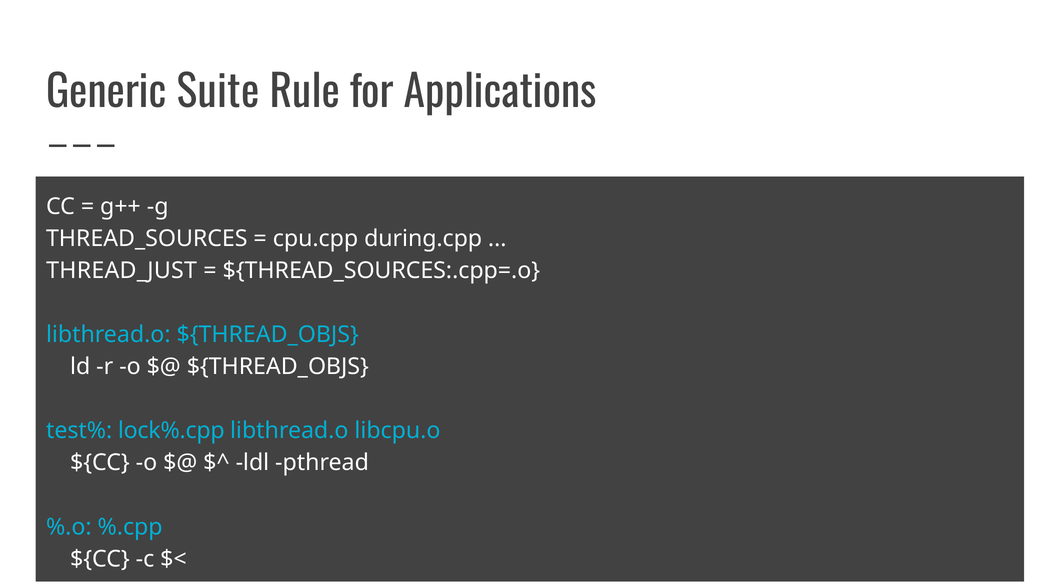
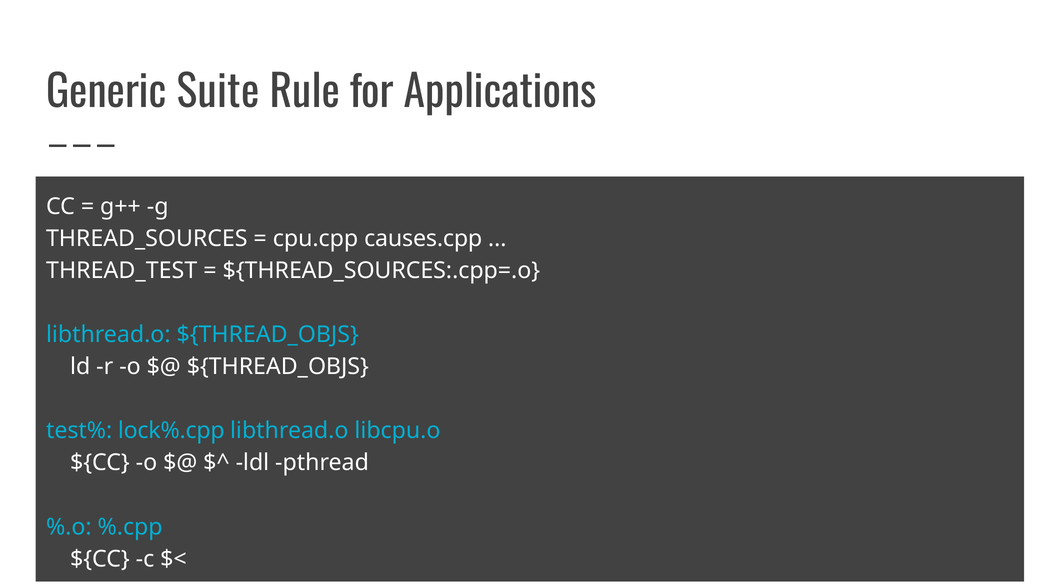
during.cpp: during.cpp -> causes.cpp (423, 239)
THREAD_JUST: THREAD_JUST -> THREAD_TEST (122, 271)
